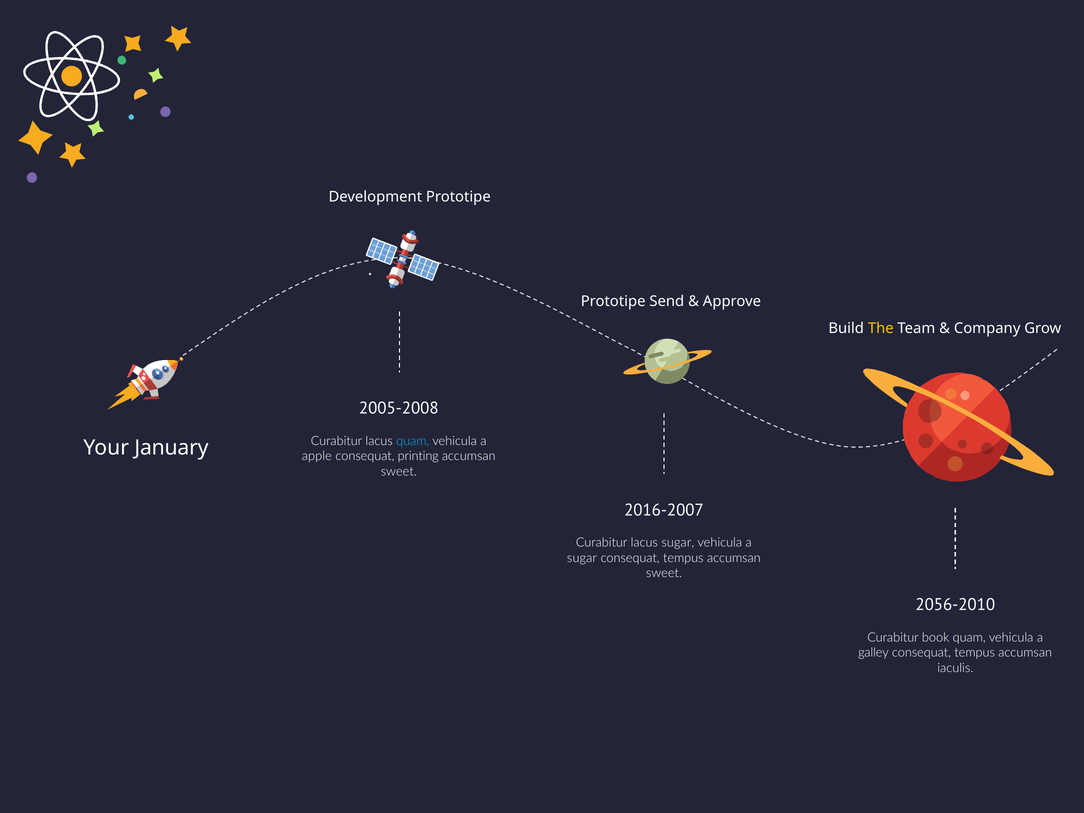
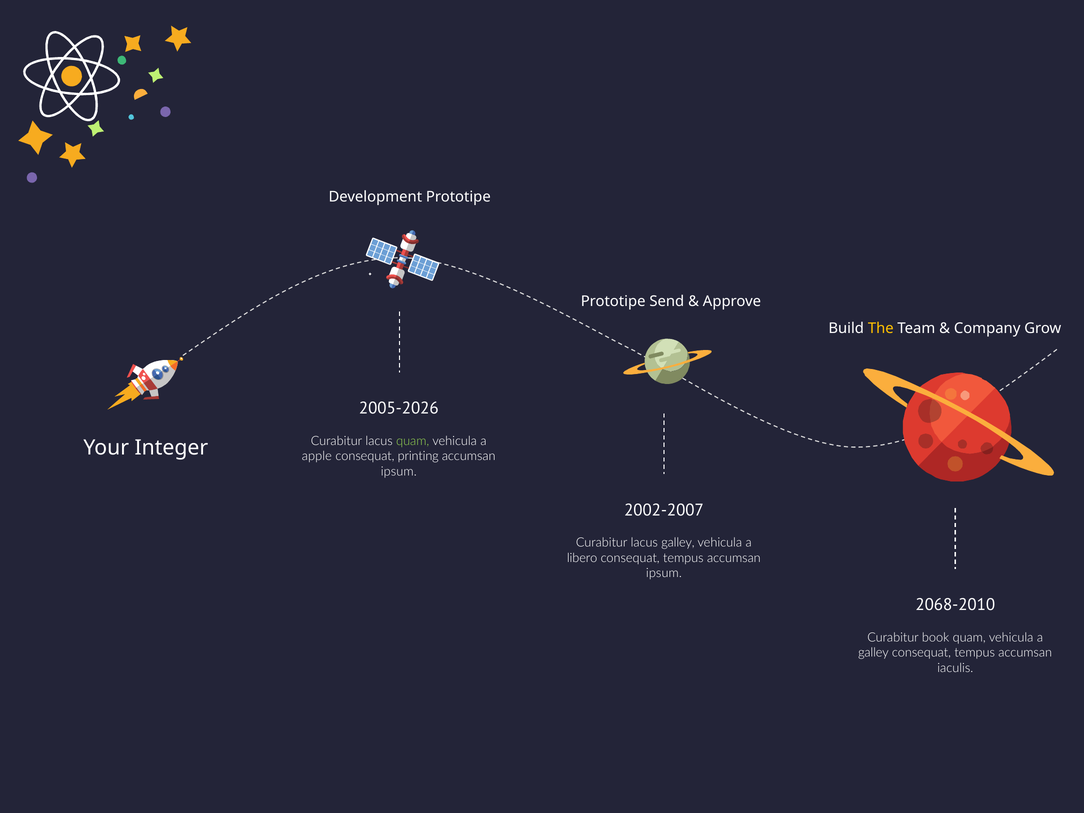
2005-2008: 2005-2008 -> 2005-2026 (399, 408)
quam colour: light blue -> light green (413, 441)
January: January -> Integer (171, 448)
sweet: sweet -> ipsum (399, 472)
2016-2007: 2016-2007 -> 2002-2007 (664, 510)
lacus sugar: sugar -> galley (678, 543)
sugar: sugar -> libero (582, 558)
sweet: sweet -> ipsum (664, 573)
2056-2010: 2056-2010 -> 2068-2010 (955, 605)
